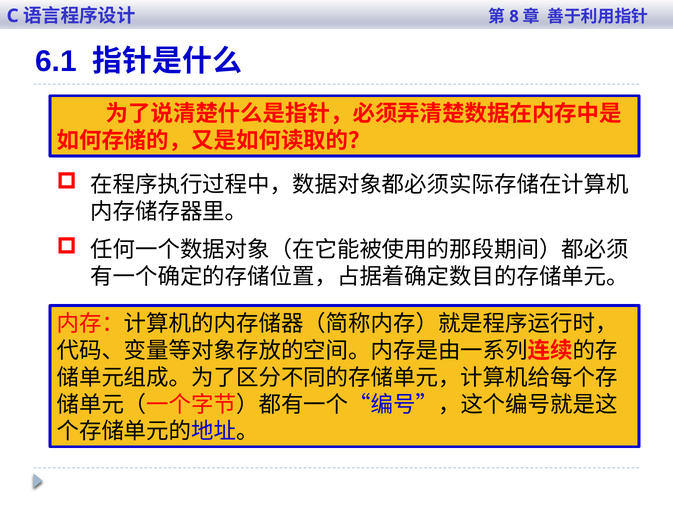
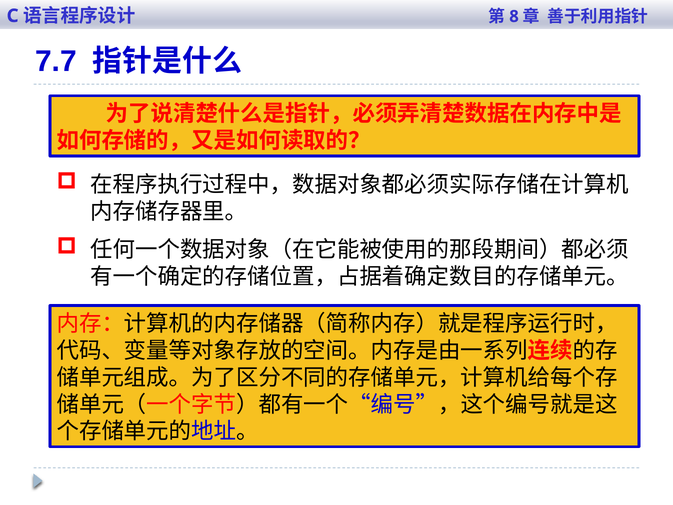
6.1: 6.1 -> 7.7 (56, 61)
